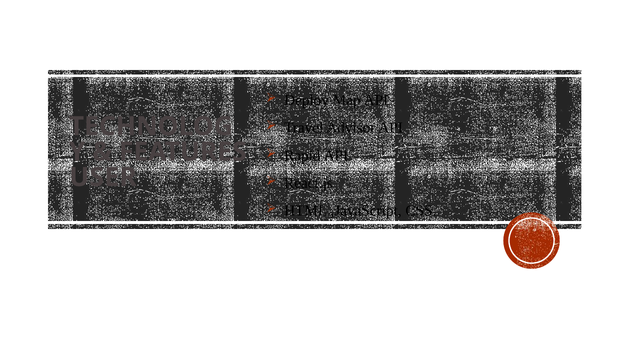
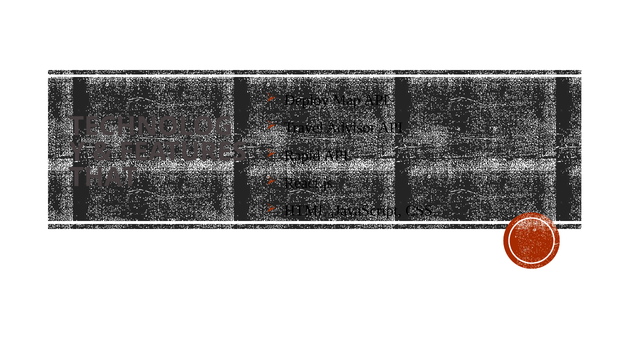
USER: USER -> THAT (103, 177)
